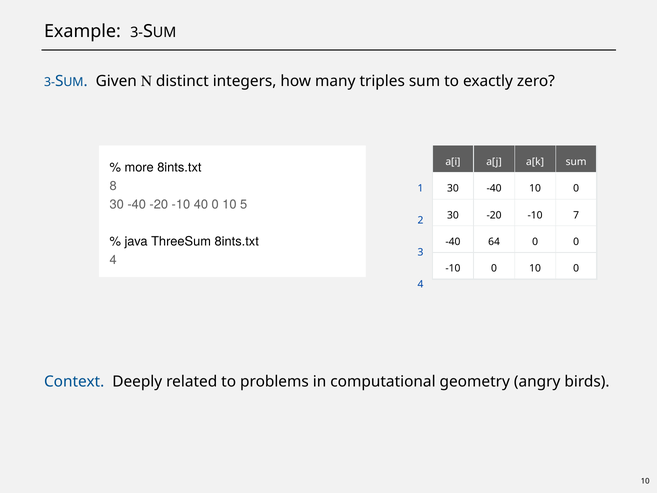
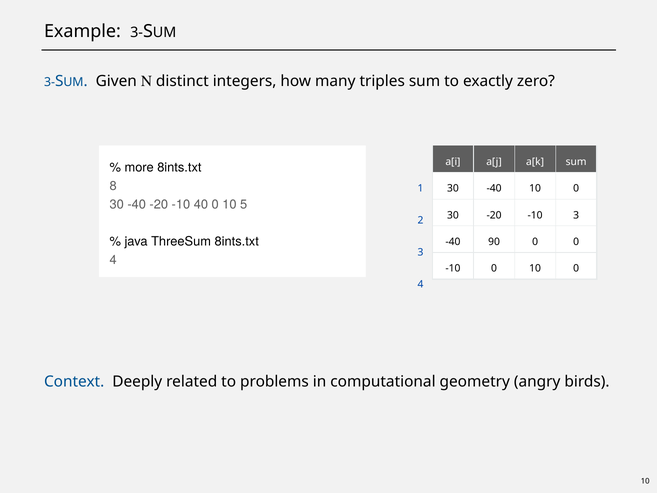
-10 7: 7 -> 3 (576, 215)
64: 64 -> 90 (494, 242)
